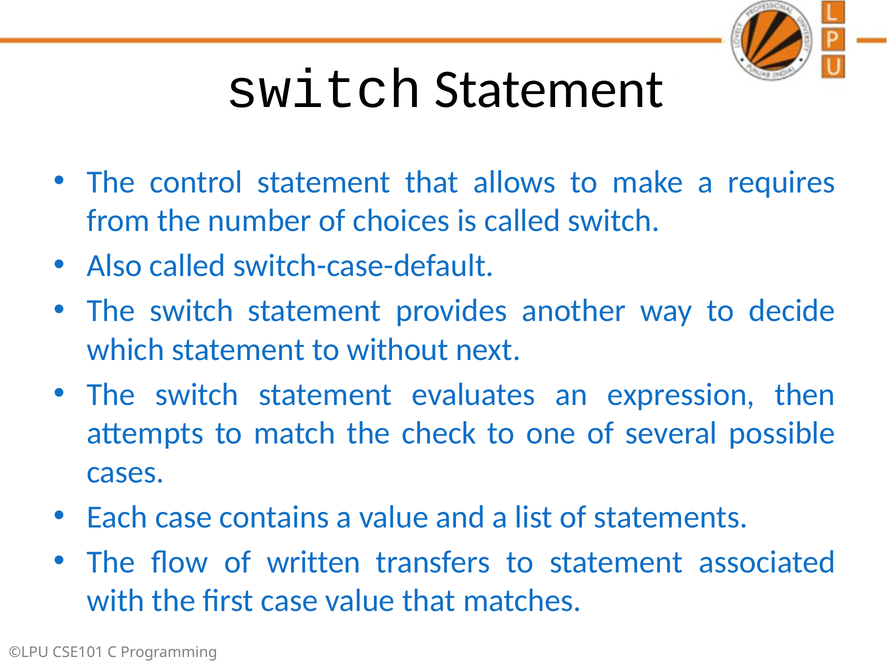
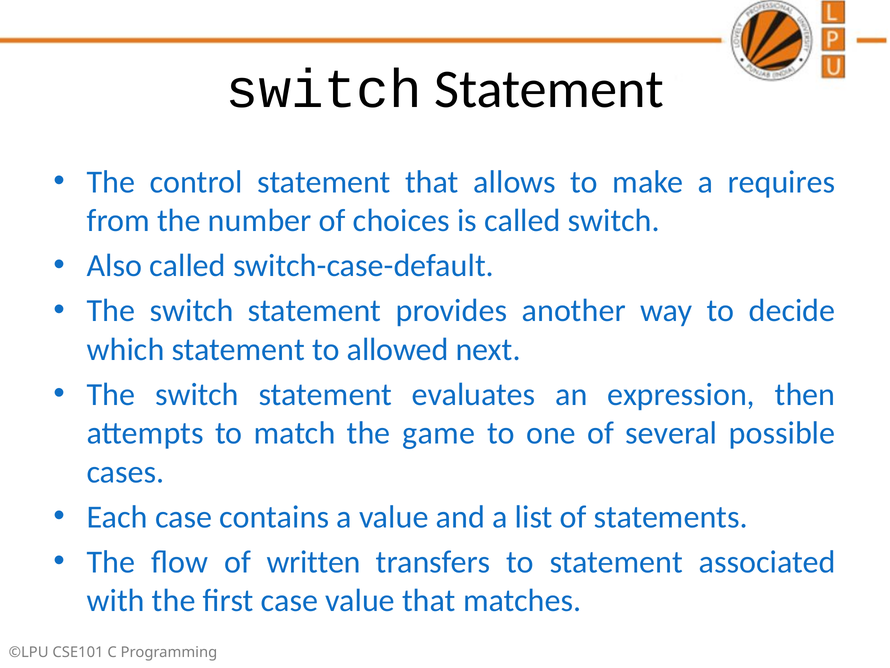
without: without -> allowed (398, 349)
check: check -> game (439, 433)
